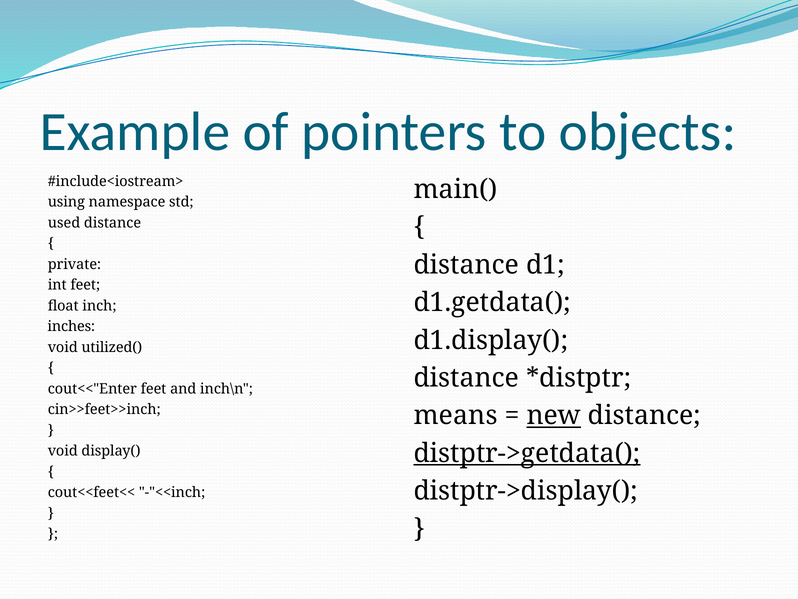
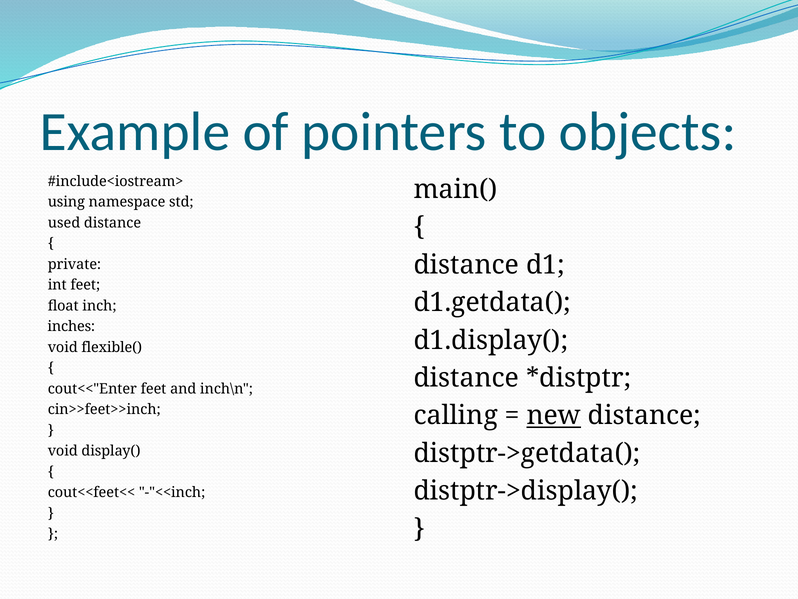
utilized(: utilized( -> flexible( (112, 347)
means: means -> calling (456, 415)
distptr->getdata( underline: present -> none (527, 453)
